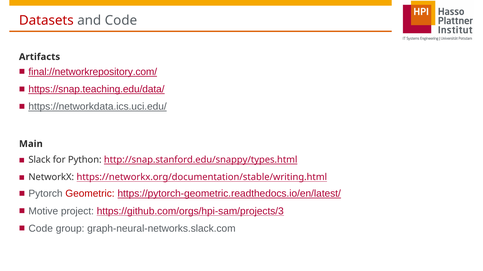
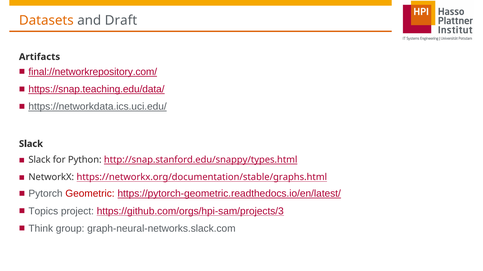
Datasets colour: red -> orange (46, 20)
and Code: Code -> Draft (121, 20)
Main: Main -> Slack (31, 144)
https://networkx.org/documentation/stable/writing.html: https://networkx.org/documentation/stable/writing.html -> https://networkx.org/documentation/stable/graphs.html (202, 178)
Motive: Motive -> Topics (43, 212)
Code: Code -> Think (41, 229)
